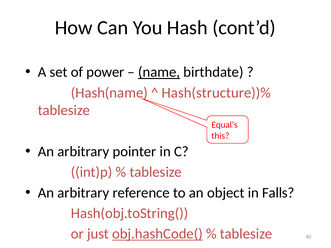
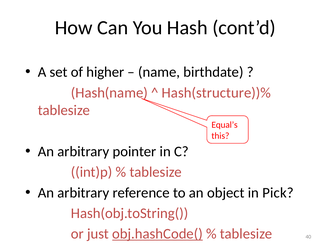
power: power -> higher (105, 72)
name underline: present -> none (159, 72)
Falls: Falls -> Pick (278, 193)
